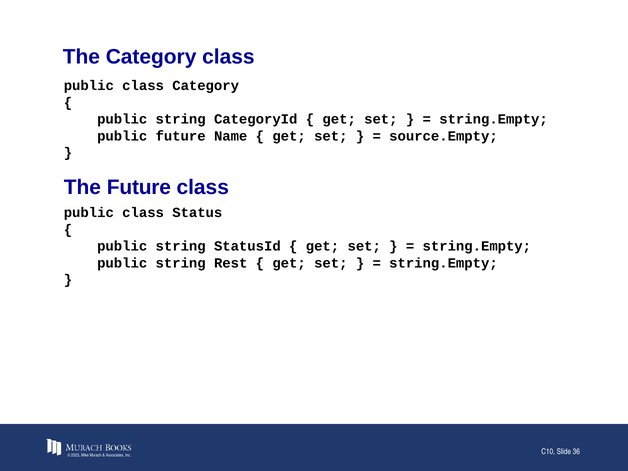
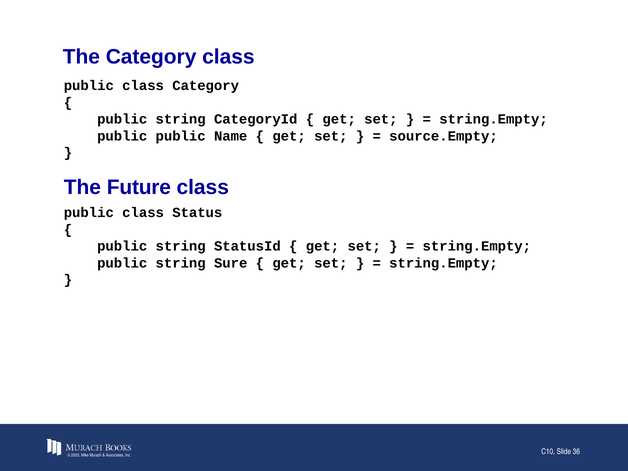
public future: future -> public (181, 136)
Rest: Rest -> Sure (231, 263)
